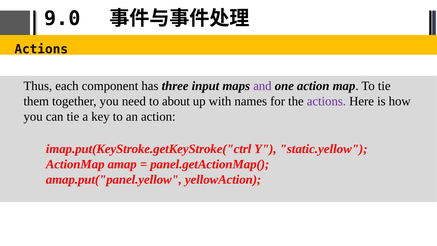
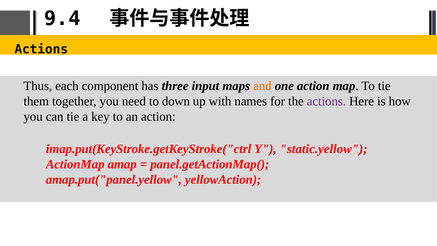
9.0: 9.0 -> 9.4 (62, 18)
and colour: purple -> orange (262, 86)
about: about -> down (176, 101)
